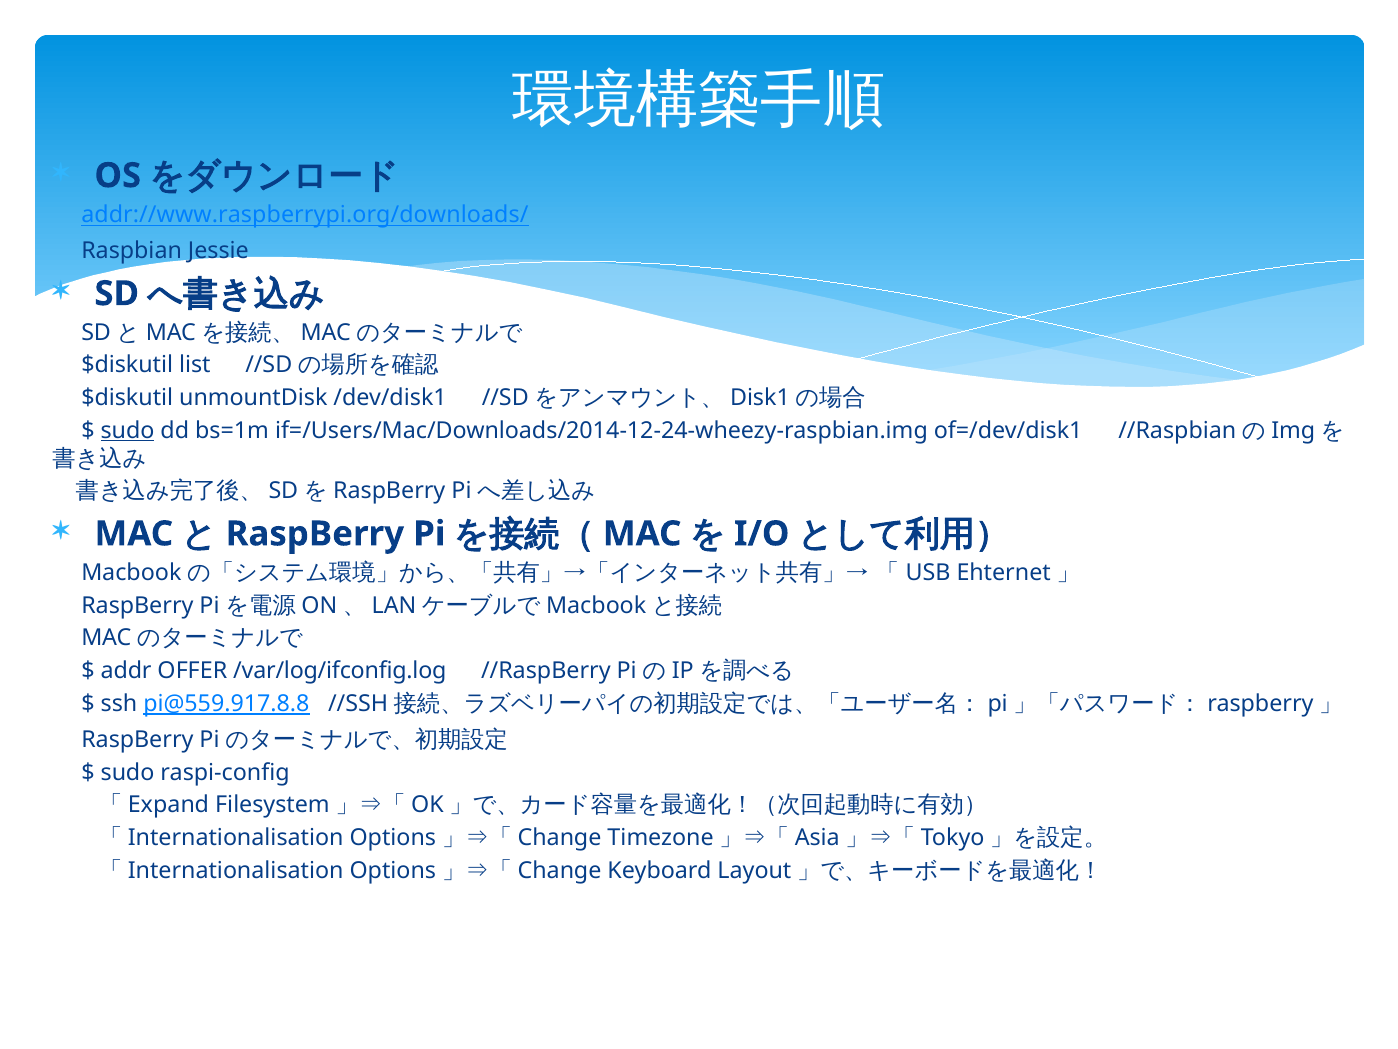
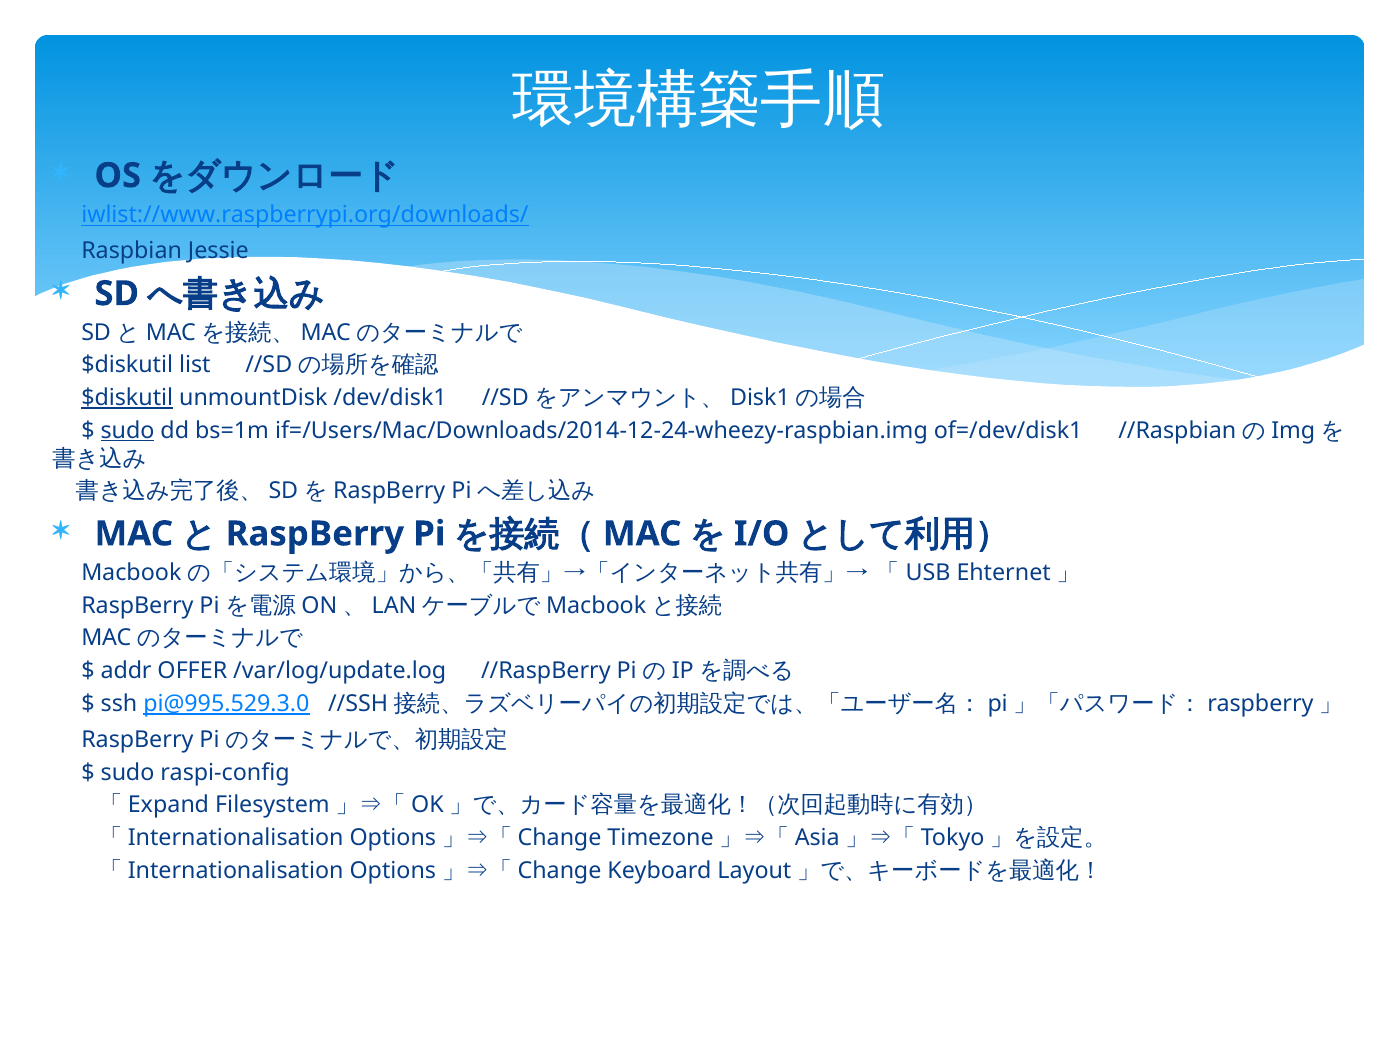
addr://www.raspberrypi.org/downloads/: addr://www.raspberrypi.org/downloads/ -> iwlist://www.raspberrypi.org/downloads/ (305, 214)
$diskutil underline: none -> present (127, 398)
/var/log/ifconfig.log: /var/log/ifconfig.log -> /var/log/update.log (340, 670)
pi@559.917.8.8: pi@559.917.8.8 -> pi@995.529.3.0 (226, 703)
